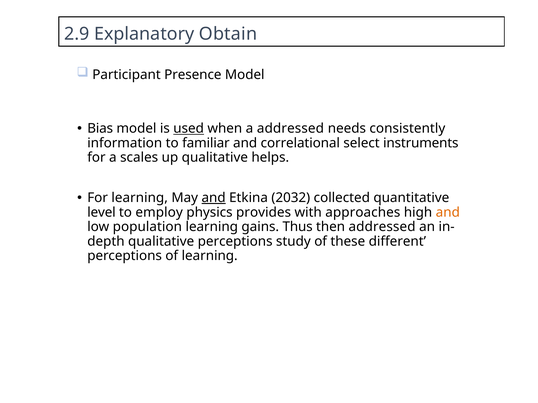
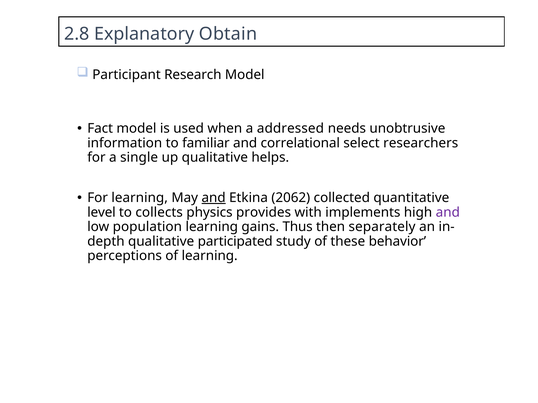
2.9: 2.9 -> 2.8 (77, 34)
Presence: Presence -> Research (193, 75)
Bias: Bias -> Fact (100, 129)
used underline: present -> none (189, 129)
consistently: consistently -> unobtrusive (407, 129)
instruments: instruments -> researchers (421, 143)
scales: scales -> single (139, 158)
2032: 2032 -> 2062 (291, 198)
employ: employ -> collects (159, 213)
approaches: approaches -> implements (363, 213)
and colour: orange -> purple (448, 213)
then addressed: addressed -> separately (382, 227)
qualitative perceptions: perceptions -> participated (235, 242)
different: different -> behavior (397, 242)
